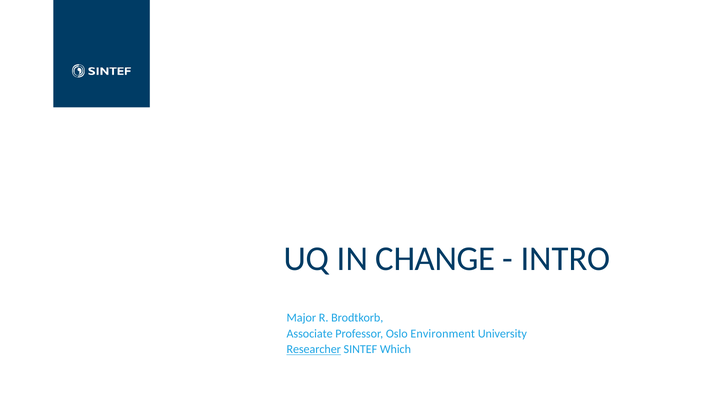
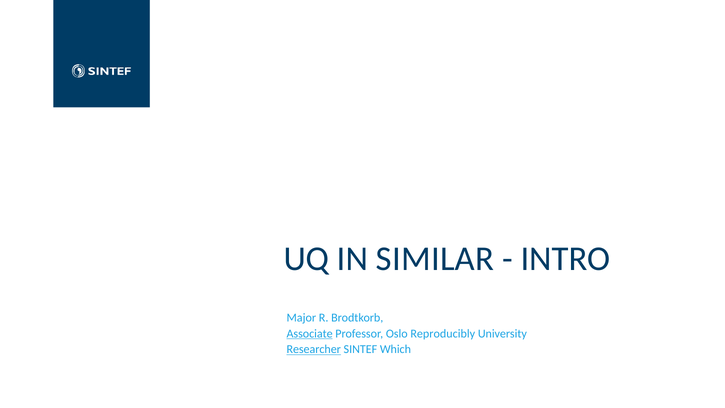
CHANGE: CHANGE -> SIMILAR (435, 258)
Associate underline: none -> present (310, 333)
Environment: Environment -> Reproducibly (443, 333)
